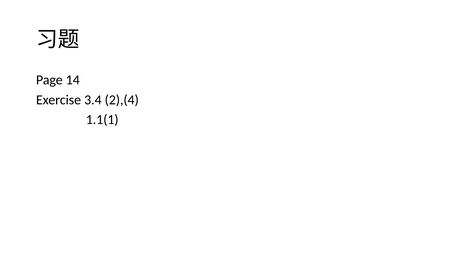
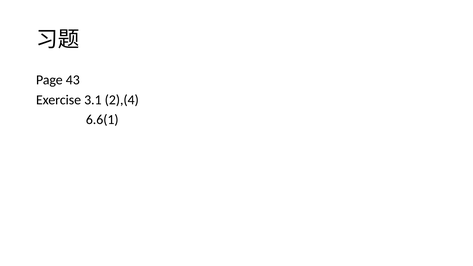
14: 14 -> 43 (73, 80)
3.4: 3.4 -> 3.1 (93, 100)
1.1(1: 1.1(1 -> 6.6(1 (102, 120)
